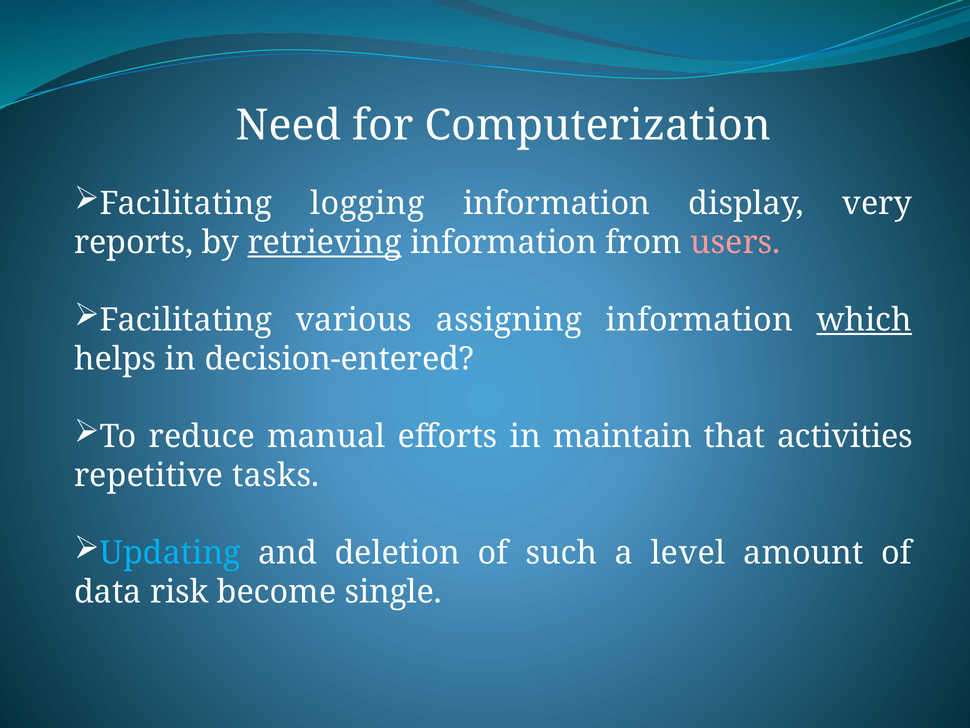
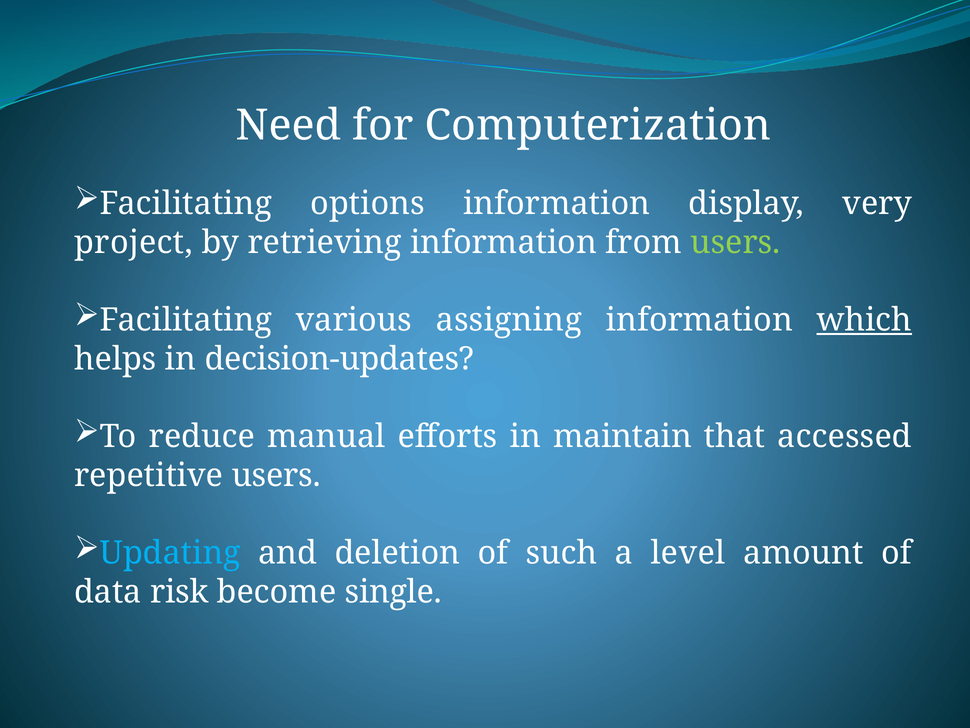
logging: logging -> options (368, 204)
reports: reports -> project (134, 242)
retrieving underline: present -> none (325, 242)
users colour: pink -> light green (735, 242)
decision-entered: decision-entered -> decision-updates (339, 359)
activities: activities -> accessed (845, 436)
repetitive tasks: tasks -> users (276, 475)
